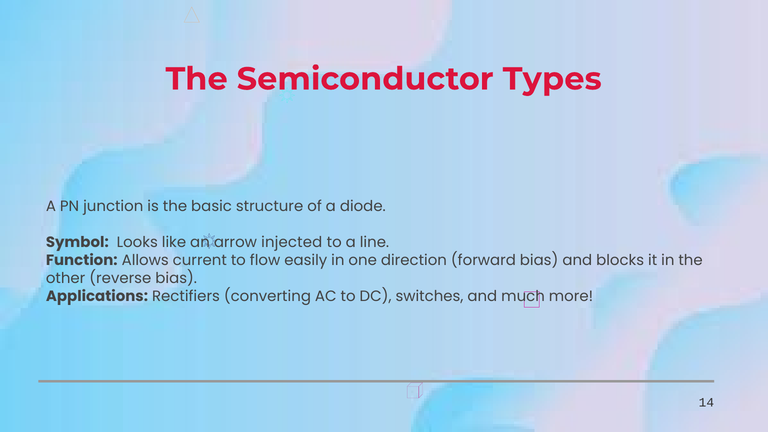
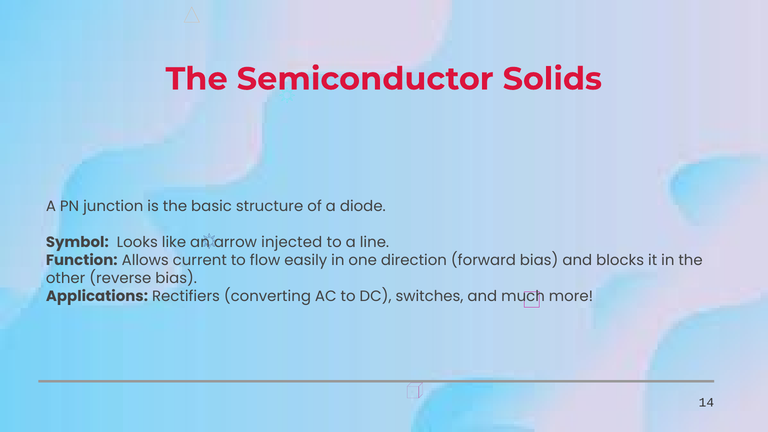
Types: Types -> Solids (552, 79)
